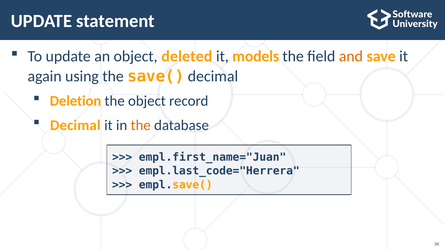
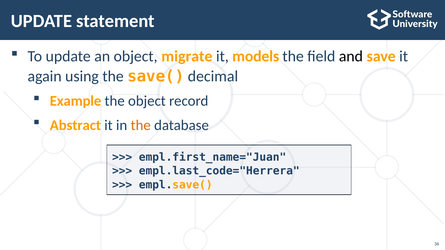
deleted: deleted -> migrate (187, 56)
and colour: orange -> black (351, 56)
Deletion: Deletion -> Example (76, 101)
Decimal: Decimal -> Abstract (75, 125)
